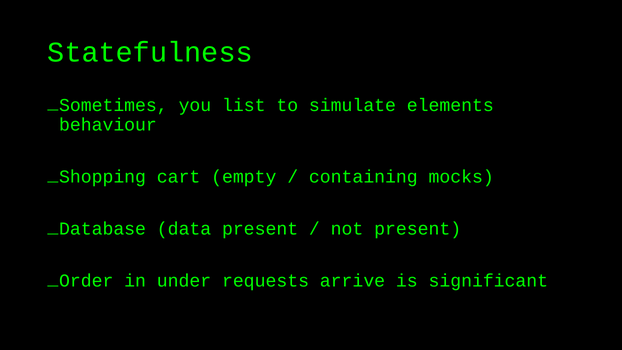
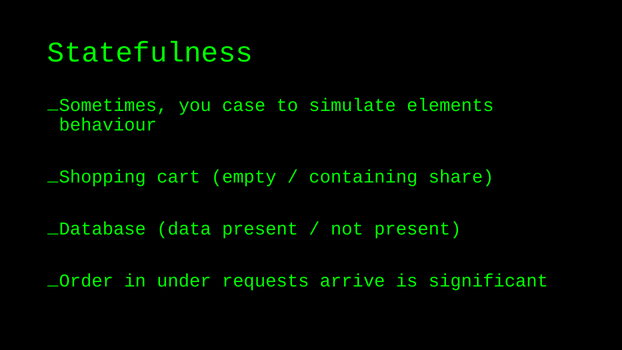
list: list -> case (244, 105)
mocks: mocks -> share (461, 177)
